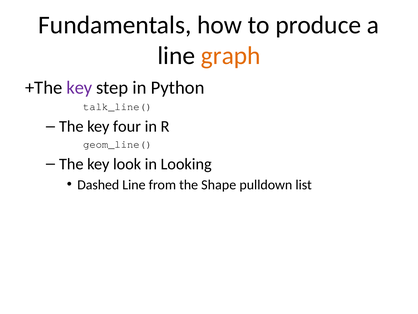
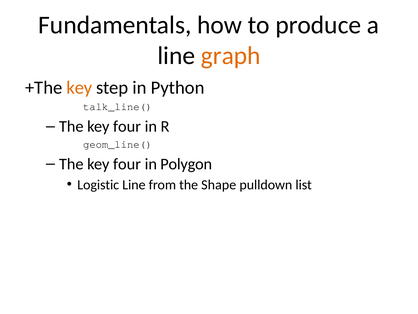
key colour: purple -> orange (79, 88)
look: look -> four (127, 164)
Looking: Looking -> Polygon (186, 164)
Dashed: Dashed -> Logistic (98, 184)
